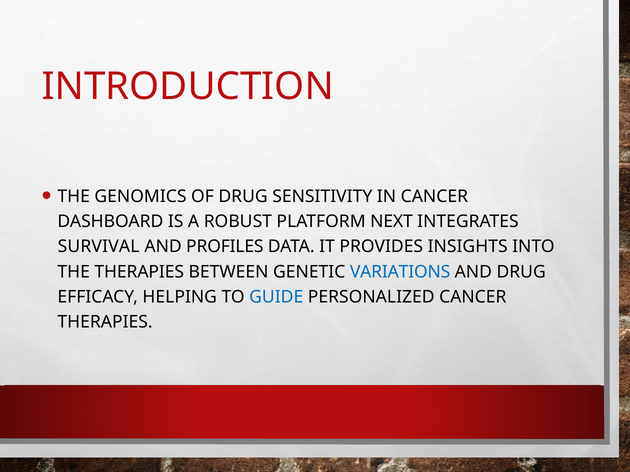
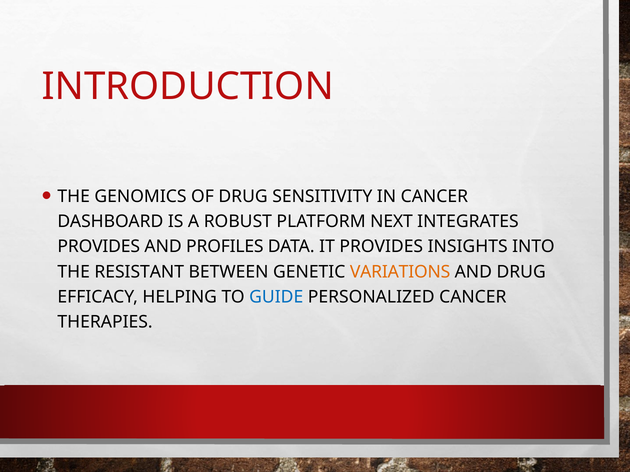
SURVIVAL: SURVIVAL -> PROVIDES (99, 247)
THE THERAPIES: THERAPIES -> RESISTANT (139, 272)
VARIATIONS colour: blue -> orange (400, 272)
